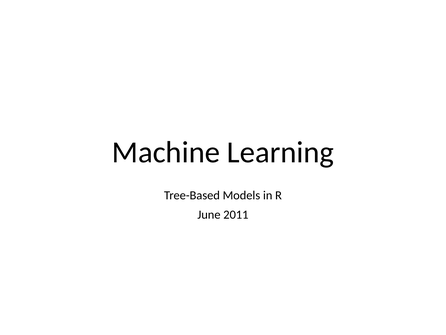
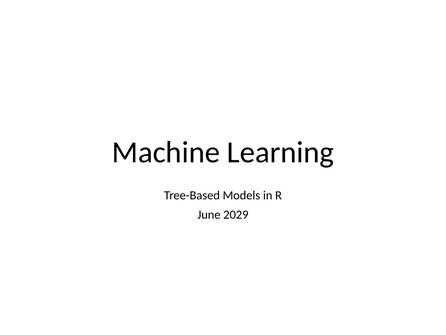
2011: 2011 -> 2029 (236, 215)
